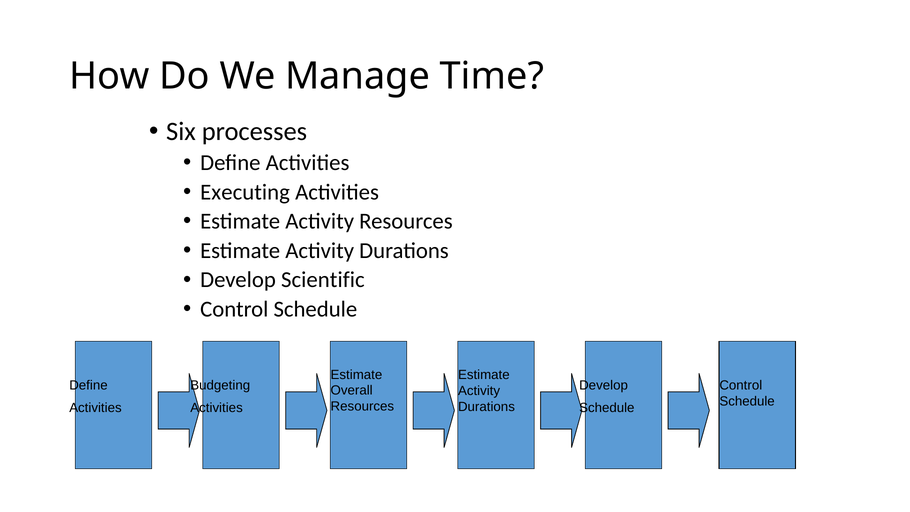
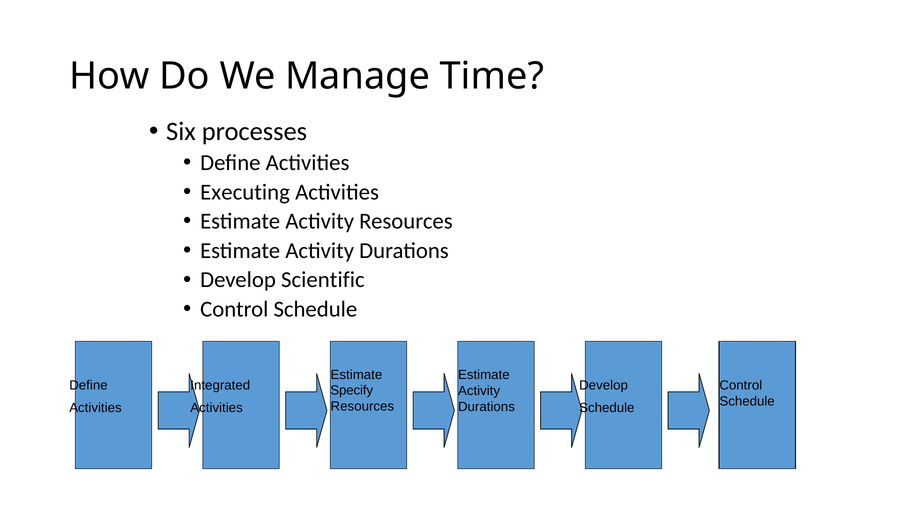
Budgeting: Budgeting -> Integrated (220, 385)
Overall: Overall -> Specify (352, 390)
